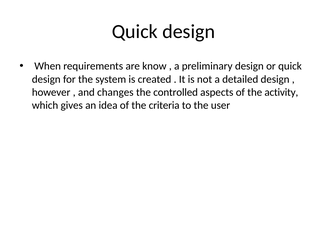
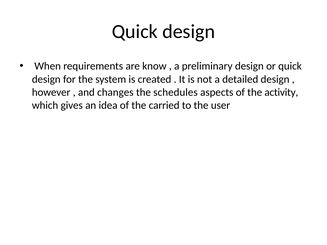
controlled: controlled -> schedules (175, 92)
criteria: criteria -> carried (164, 105)
